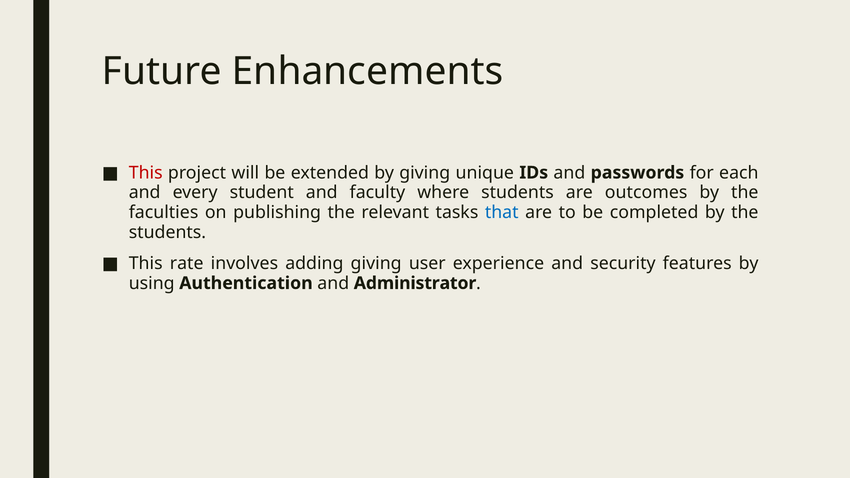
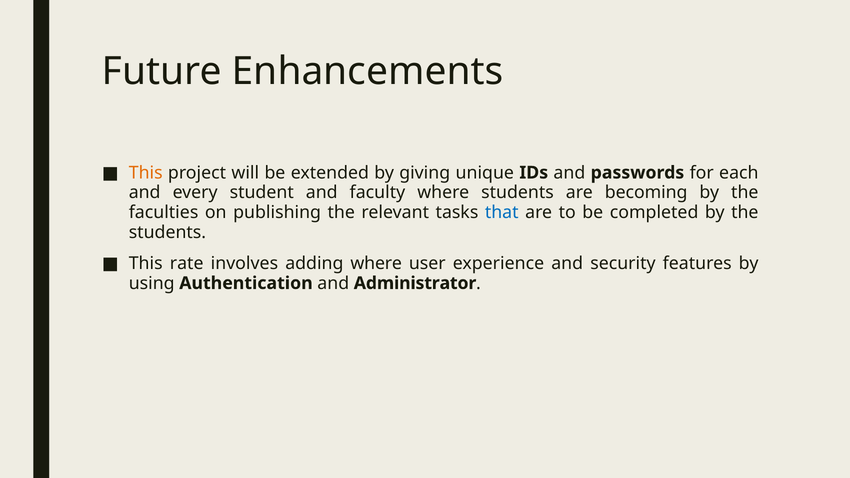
This colour: red -> orange (146, 173)
outcomes: outcomes -> becoming (646, 193)
adding giving: giving -> where (376, 263)
